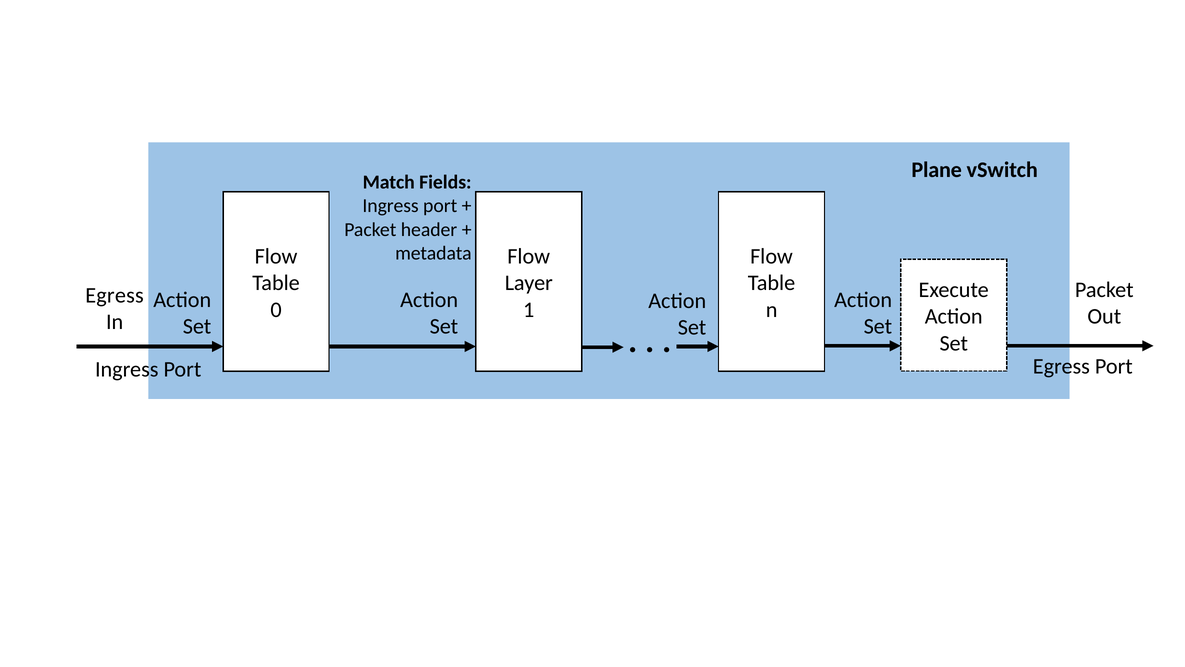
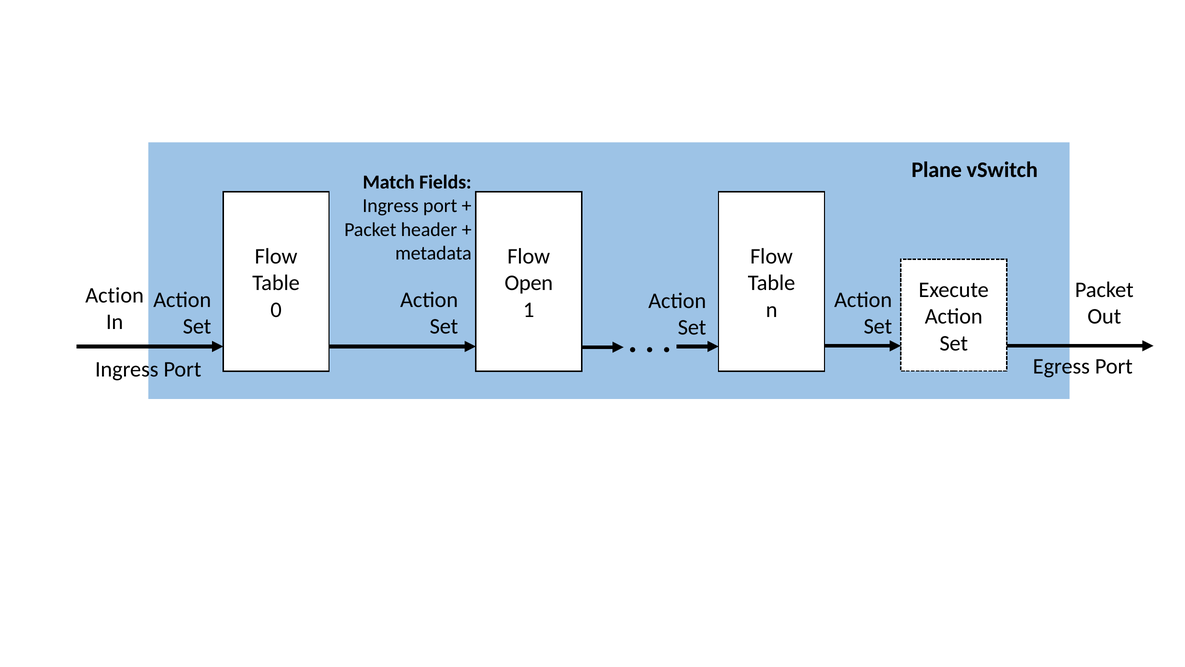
Layer: Layer -> Open (529, 283)
Egress: Egress -> Action (115, 295)
